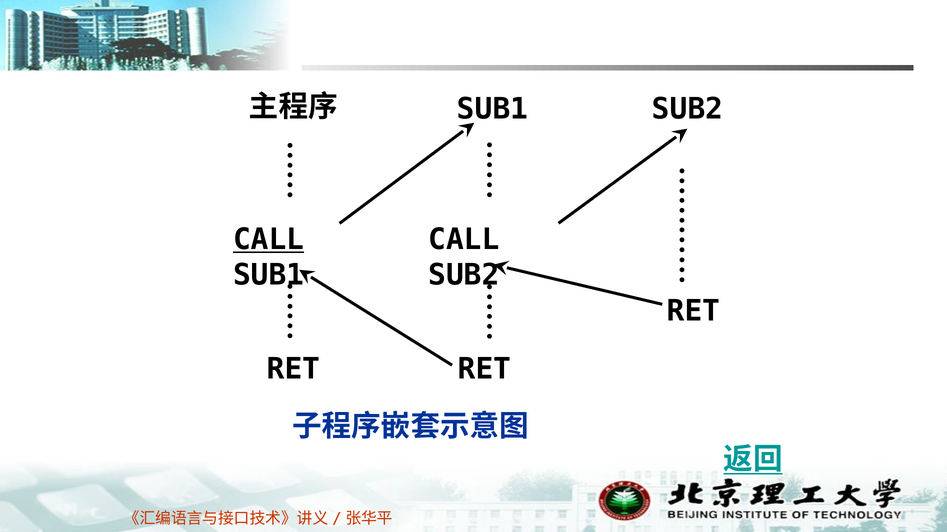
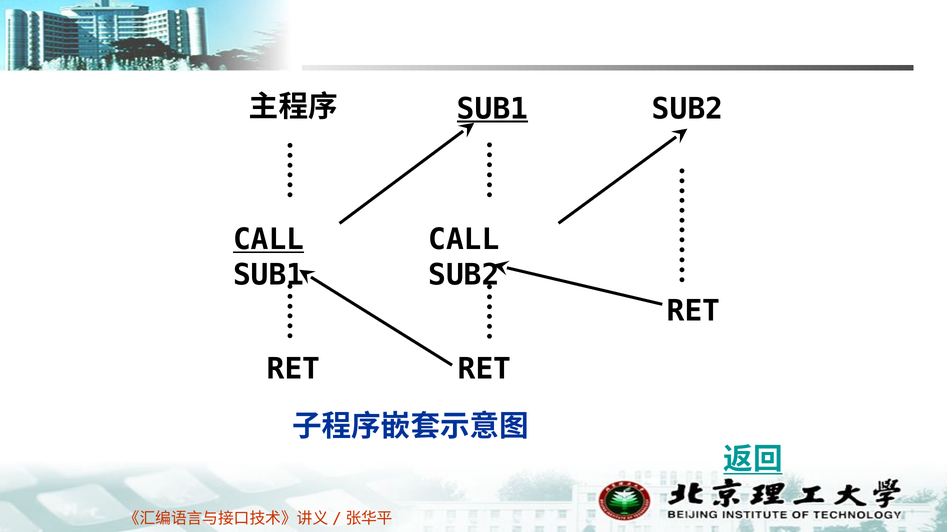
SUB1 underline: none -> present (493, 109)
